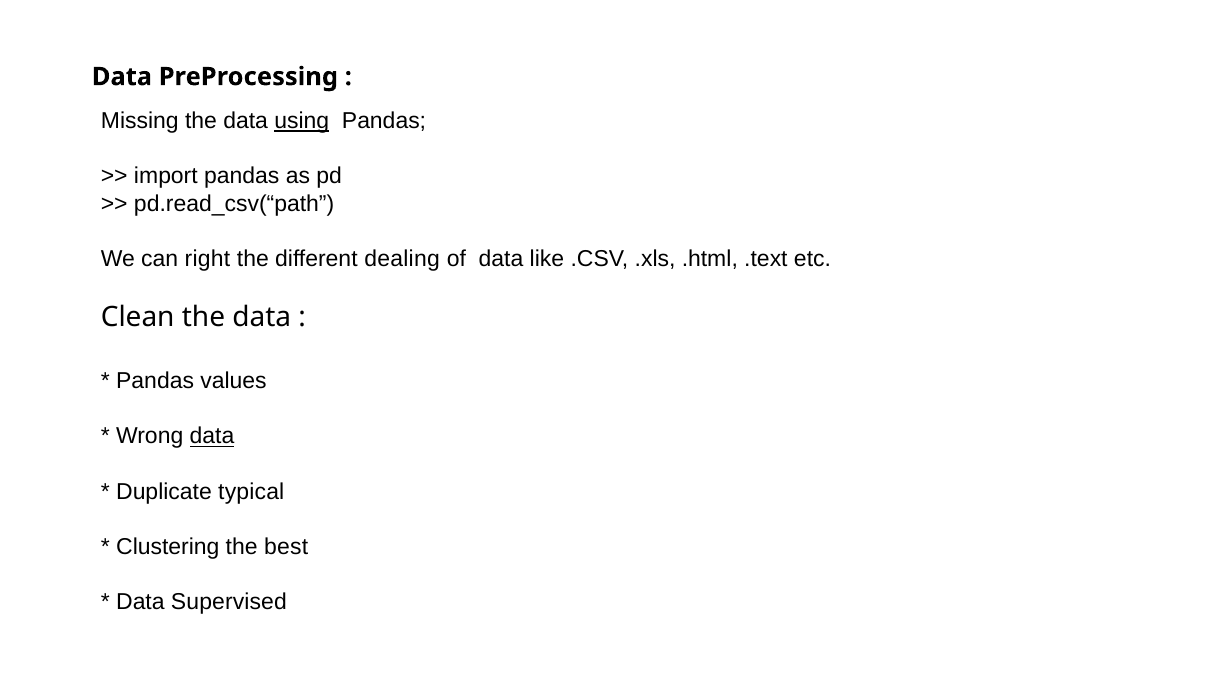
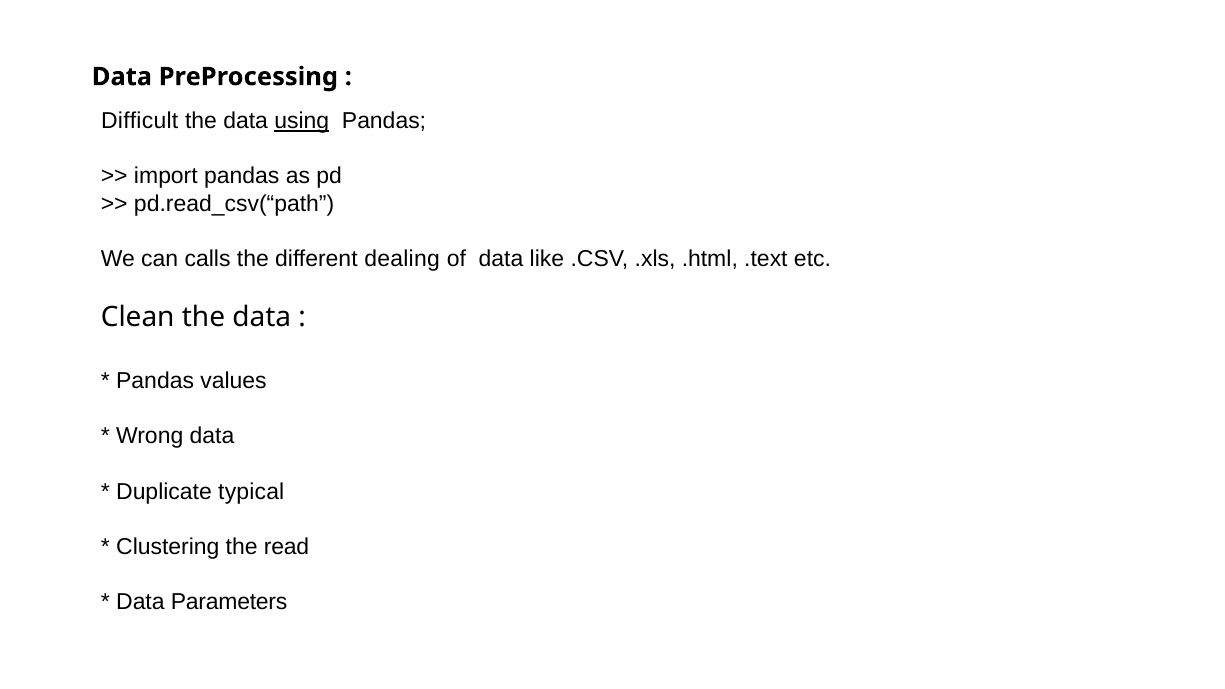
Missing: Missing -> Difficult (140, 121)
right: right -> calls (208, 259)
data underline: present -> none (212, 436)
best: best -> read (287, 547)
Supervised: Supervised -> Parameters (229, 602)
